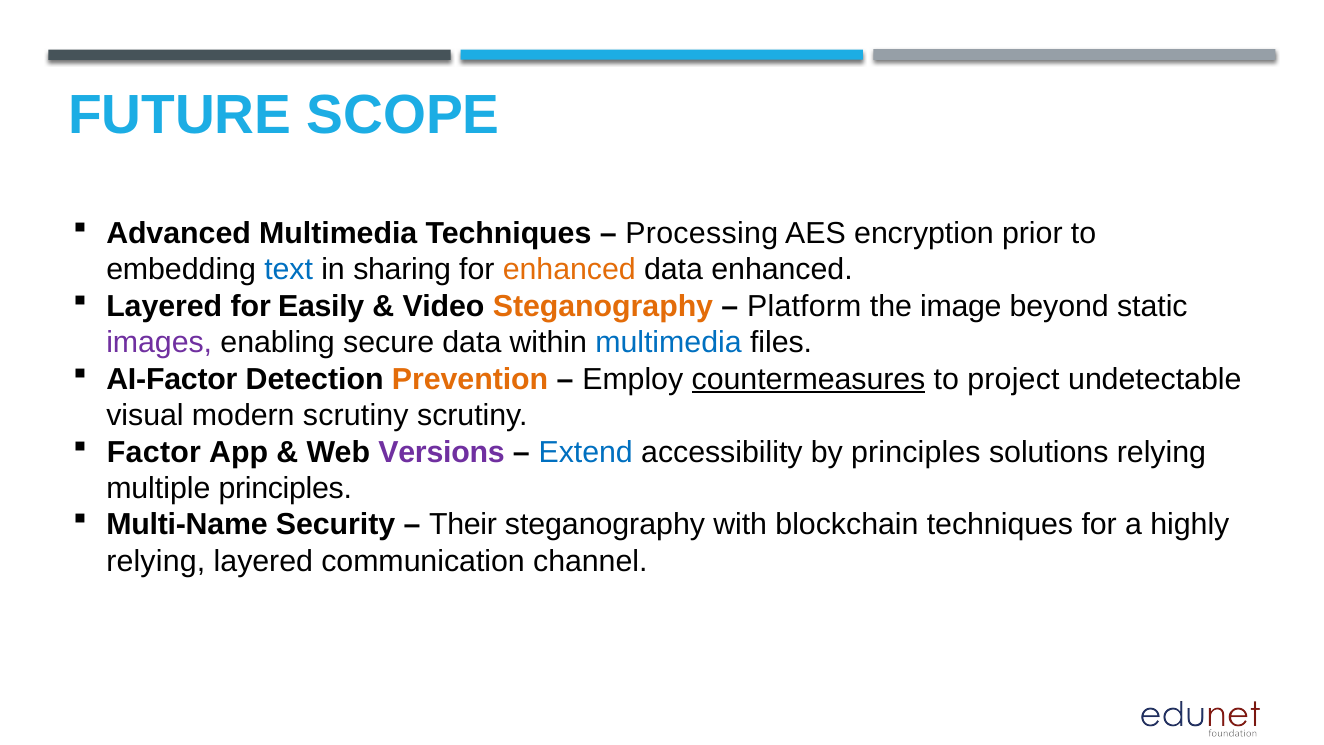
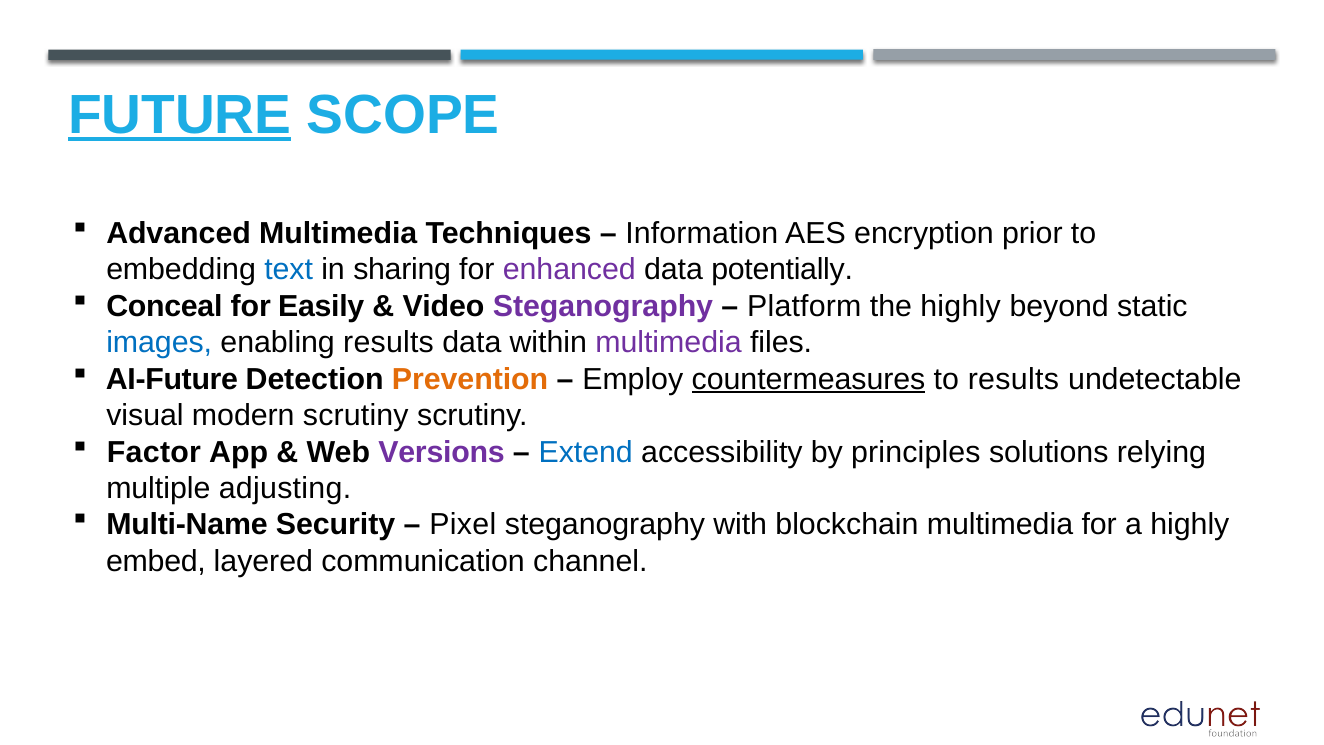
FUTURE underline: none -> present (180, 115)
Processing: Processing -> Information (702, 233)
enhanced colour: orange -> purple (569, 270)
data enhanced: enhanced -> potentially (782, 270)
Layered: Layered -> Conceal (164, 306)
Steganography colour: orange -> purple (603, 306)
the image: image -> highly (961, 306)
images colour: purple -> blue (159, 343)
enabling secure: secure -> results (389, 343)
multimedia colour: blue -> purple (669, 343)
AI-Factor: AI-Factor -> AI-Future (172, 379)
to project: project -> results (1013, 379)
multiple principles: principles -> adjusting (285, 488)
Their: Their -> Pixel (463, 525)
blockchain techniques: techniques -> multimedia (1000, 525)
relying: relying -> embed (156, 561)
